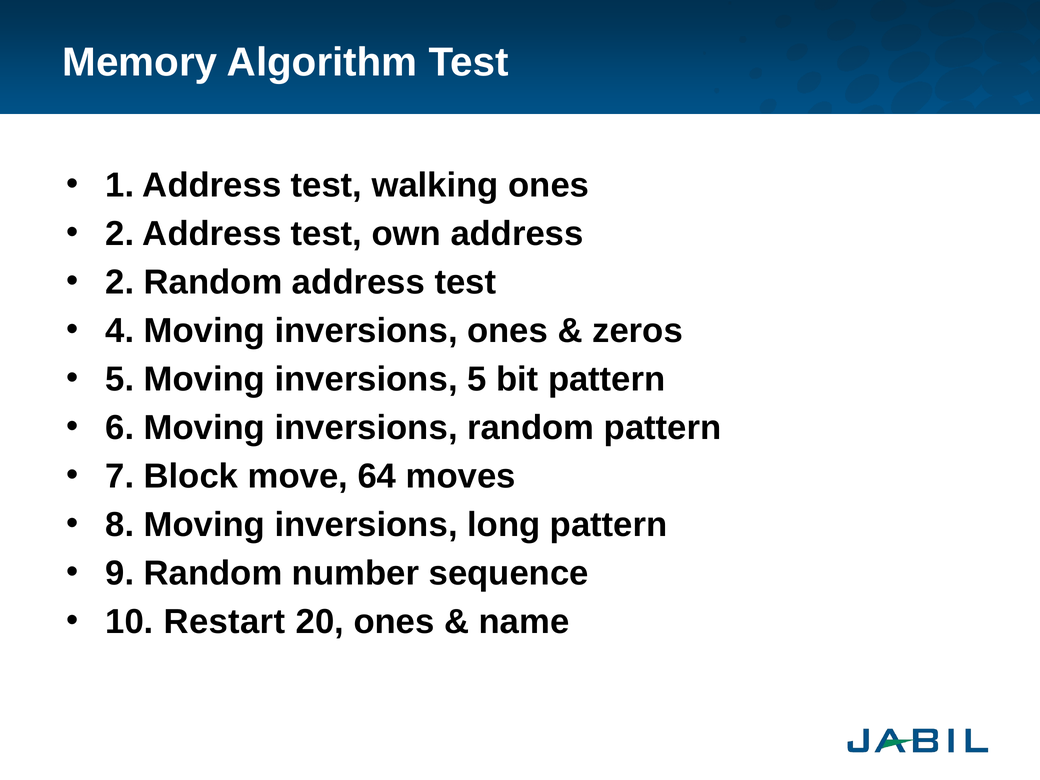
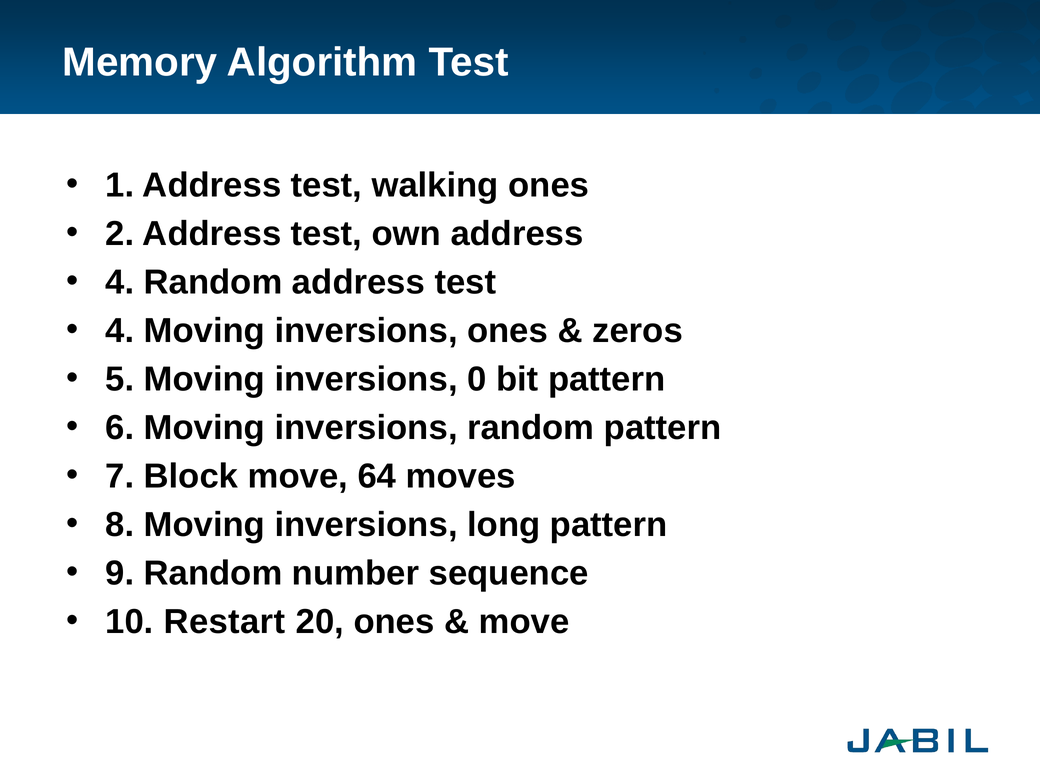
2: 2 -> 4 (120, 282)
inversions 5: 5 -> 0 (477, 379)
name: name -> move (524, 622)
